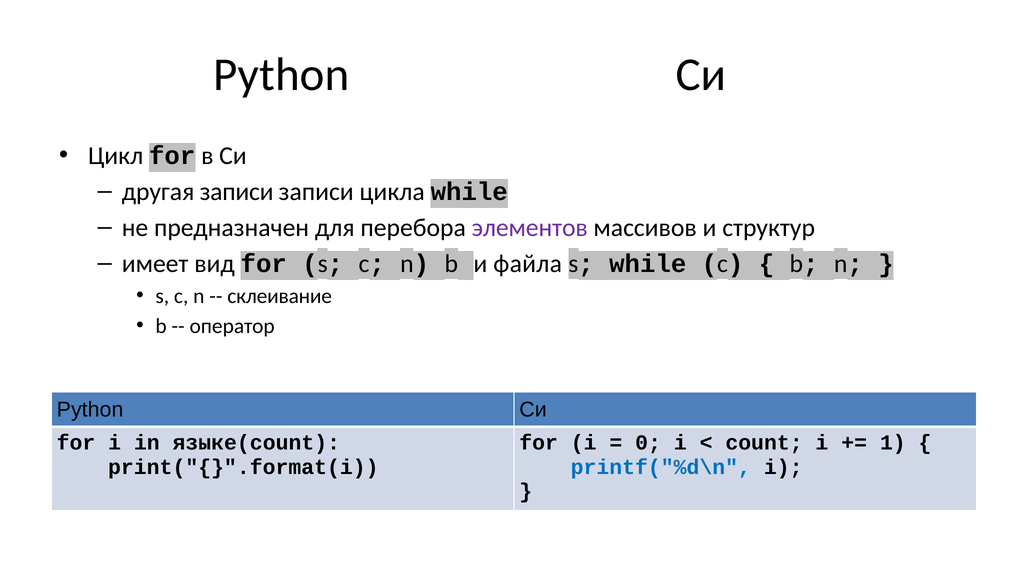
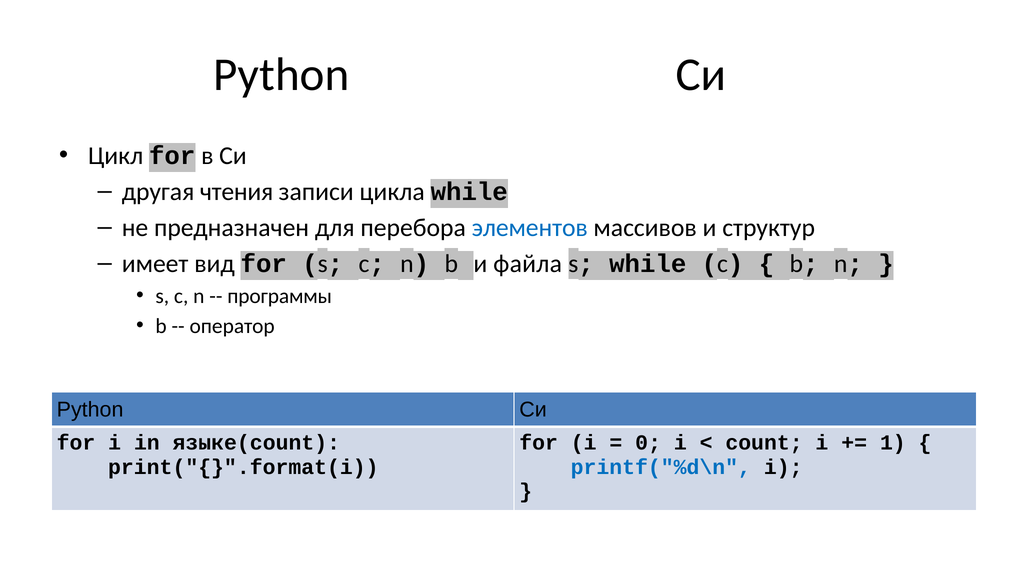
другая записи: записи -> чтения (237, 192)
элементов colour: purple -> blue (530, 228)
склеивание: склеивание -> программы (280, 296)
